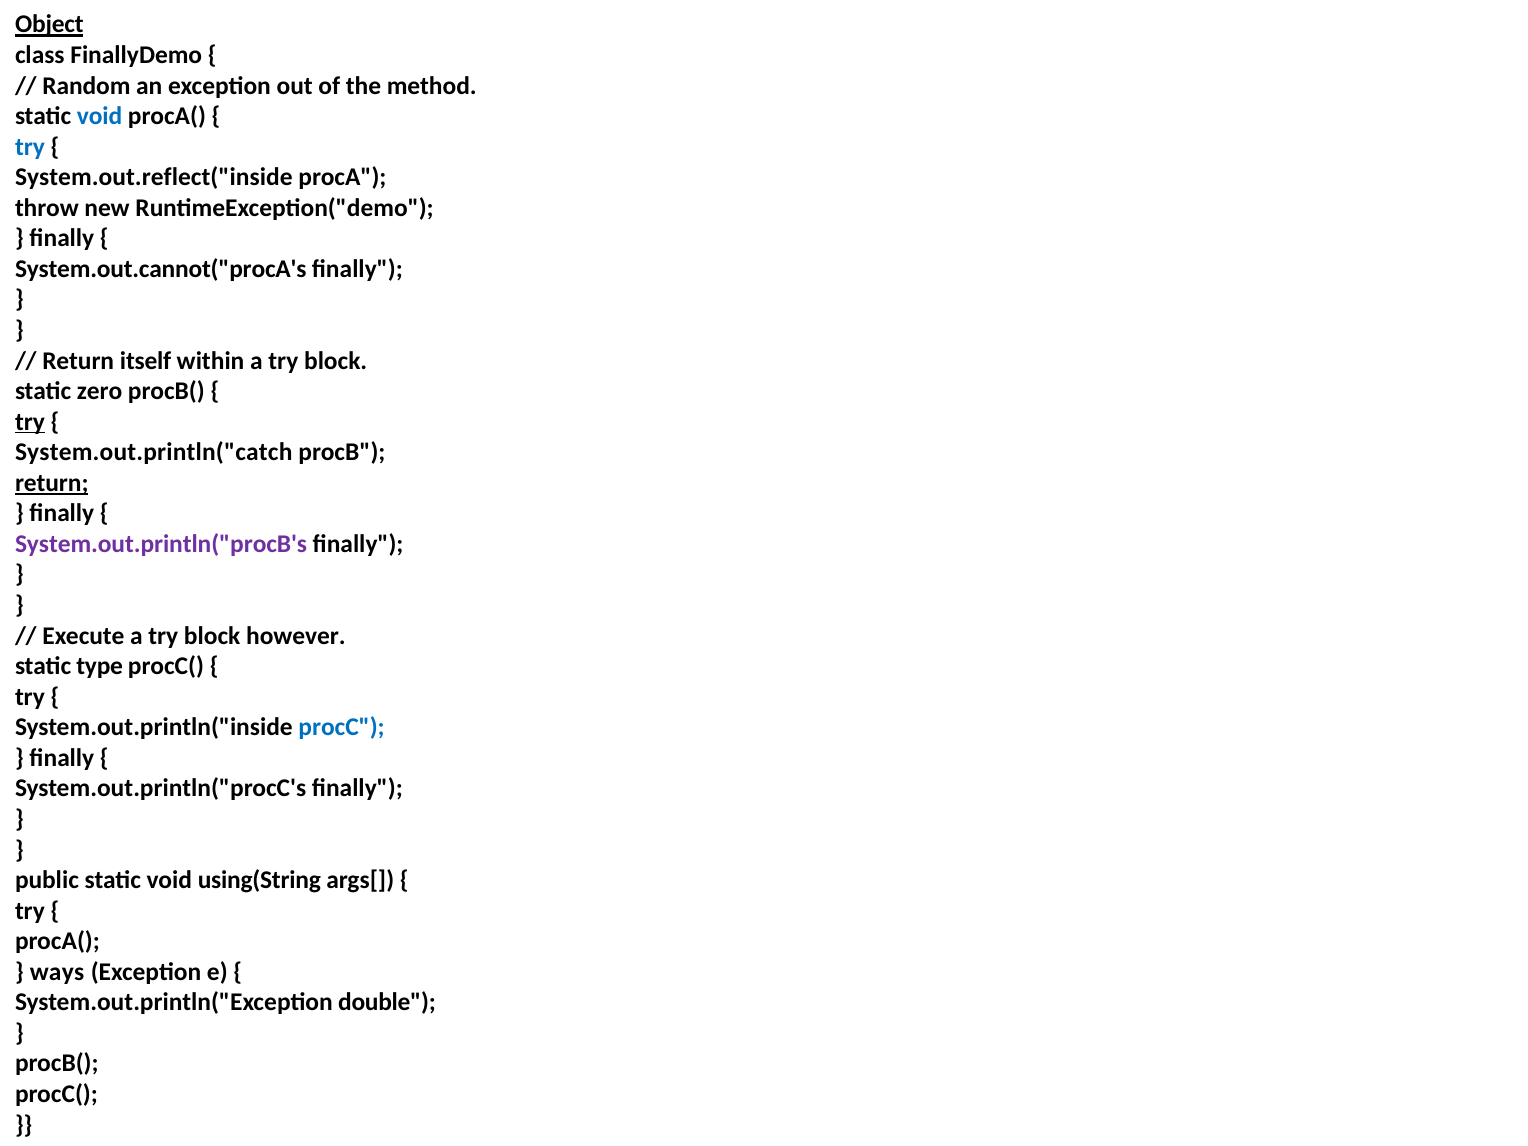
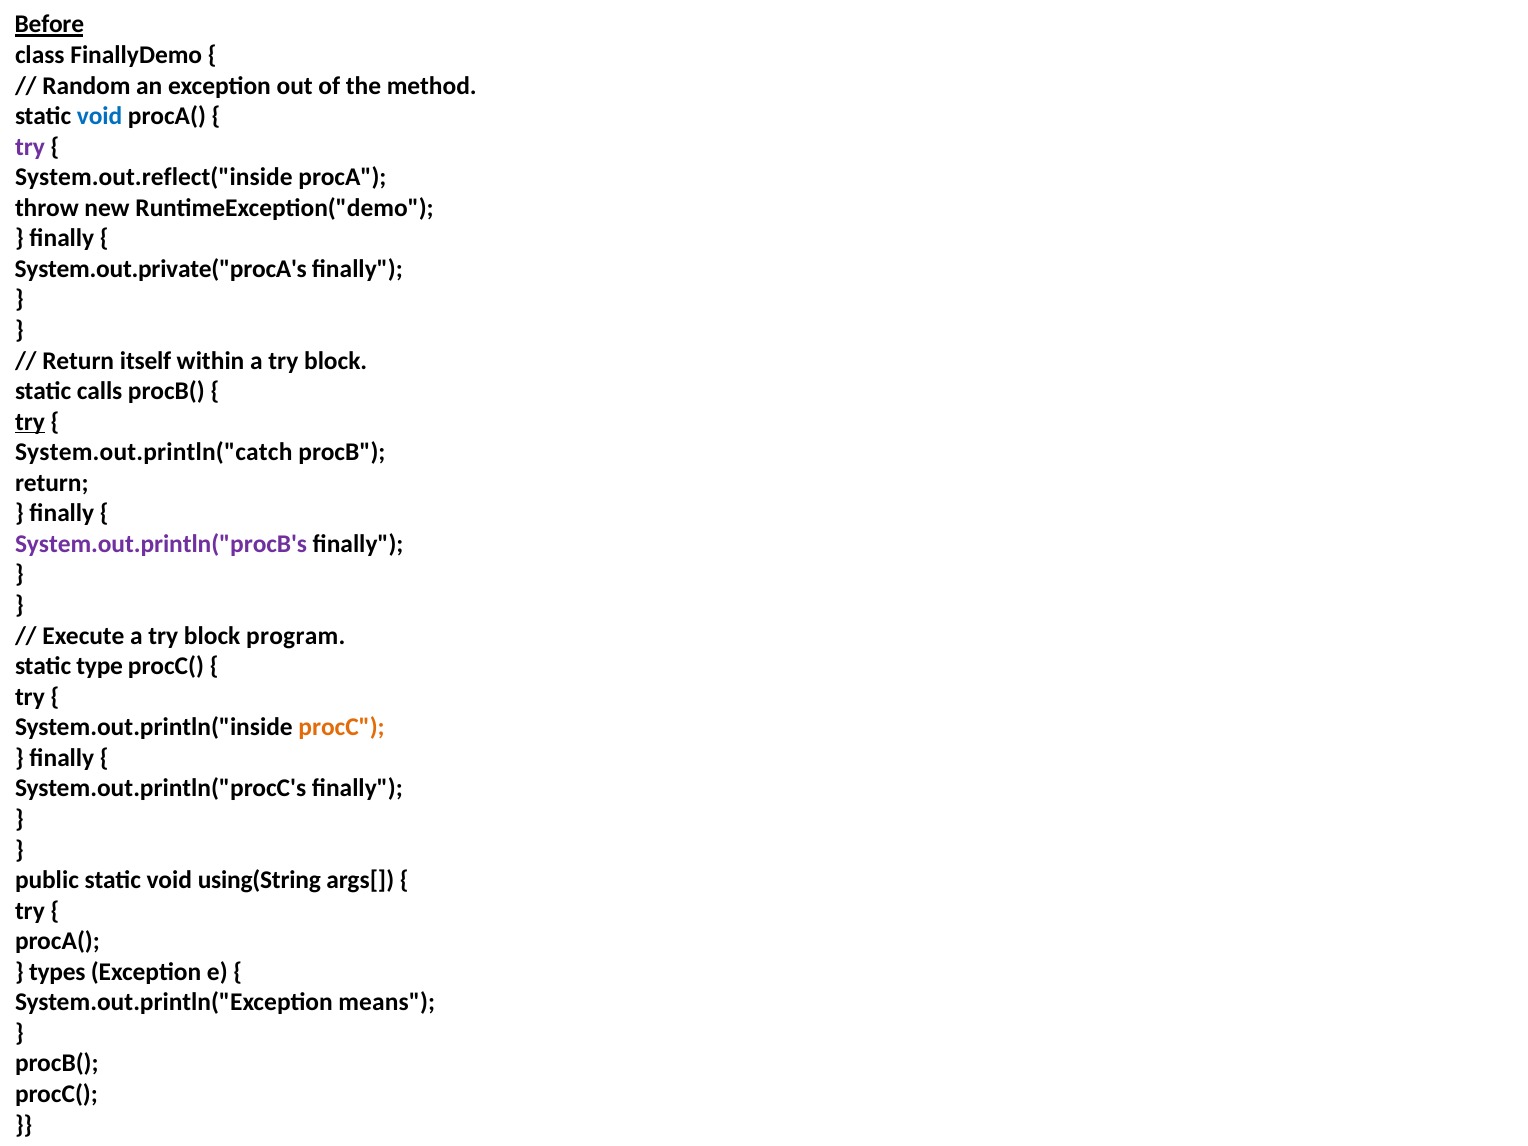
Object: Object -> Before (49, 25)
try colour: blue -> purple (30, 147)
System.out.cannot("procA's: System.out.cannot("procA's -> System.out.private("procA's (161, 269)
zero: zero -> calls (100, 391)
return underline: present -> none (52, 483)
however: however -> program (296, 636)
procC colour: blue -> orange (342, 727)
ways: ways -> types (57, 972)
double: double -> means (387, 1002)
